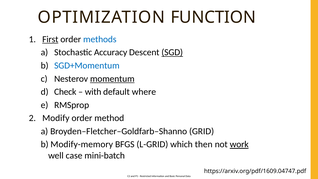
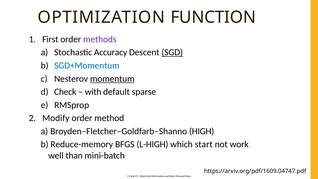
First underline: present -> none (50, 39)
methods colour: blue -> purple (100, 39)
where: where -> sparse (144, 92)
GRID: GRID -> HIGH (202, 131)
Modify-memory: Modify-memory -> Reduce-memory (82, 144)
L-GRID: L-GRID -> L-HIGH (152, 144)
then: then -> start (204, 144)
work underline: present -> none (239, 144)
case: case -> than (74, 155)
